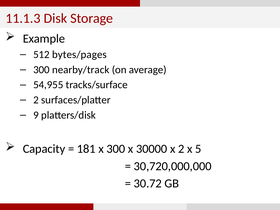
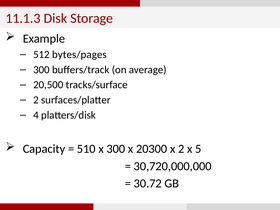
nearby/track: nearby/track -> buffers/track (81, 70)
54,955: 54,955 -> 20,500 (48, 85)
9: 9 -> 4 (36, 115)
181: 181 -> 510 (86, 149)
30000: 30000 -> 20300 (152, 149)
